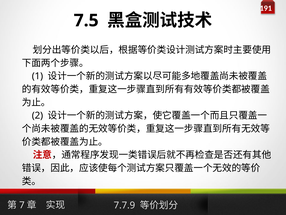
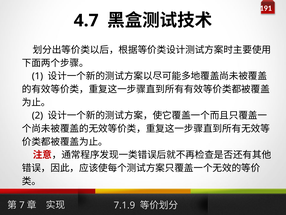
7.5: 7.5 -> 4.7 (86, 20)
7.7.9: 7.7.9 -> 7.1.9 (124, 205)
